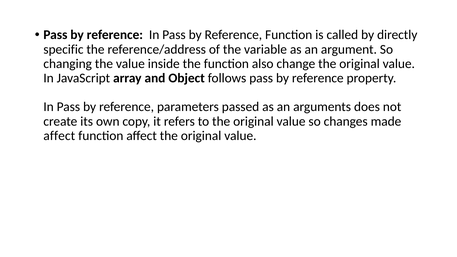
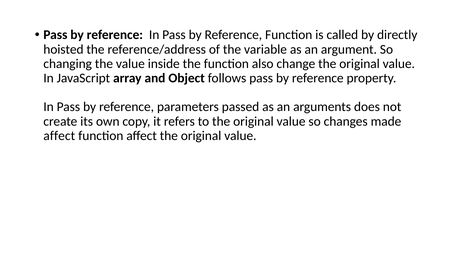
specific: specific -> hoisted (63, 49)
